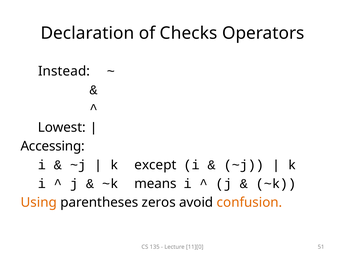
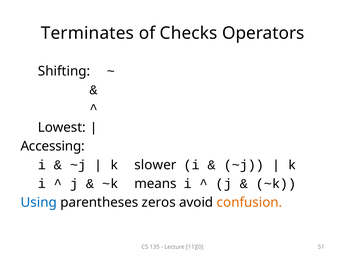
Declaration: Declaration -> Terminates (87, 33)
Instead: Instead -> Shifting (64, 71)
except: except -> slower (155, 165)
Using colour: orange -> blue (39, 202)
